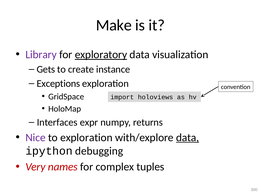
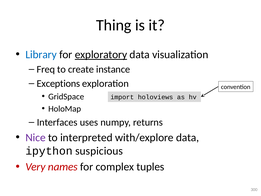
Make: Make -> Thing (114, 25)
Library colour: purple -> blue (41, 55)
Gets: Gets -> Freq (46, 69)
expr: expr -> uses (89, 122)
to exploration: exploration -> interpreted (86, 137)
data underline: present -> none (188, 137)
debugging: debugging -> suspicious (99, 151)
